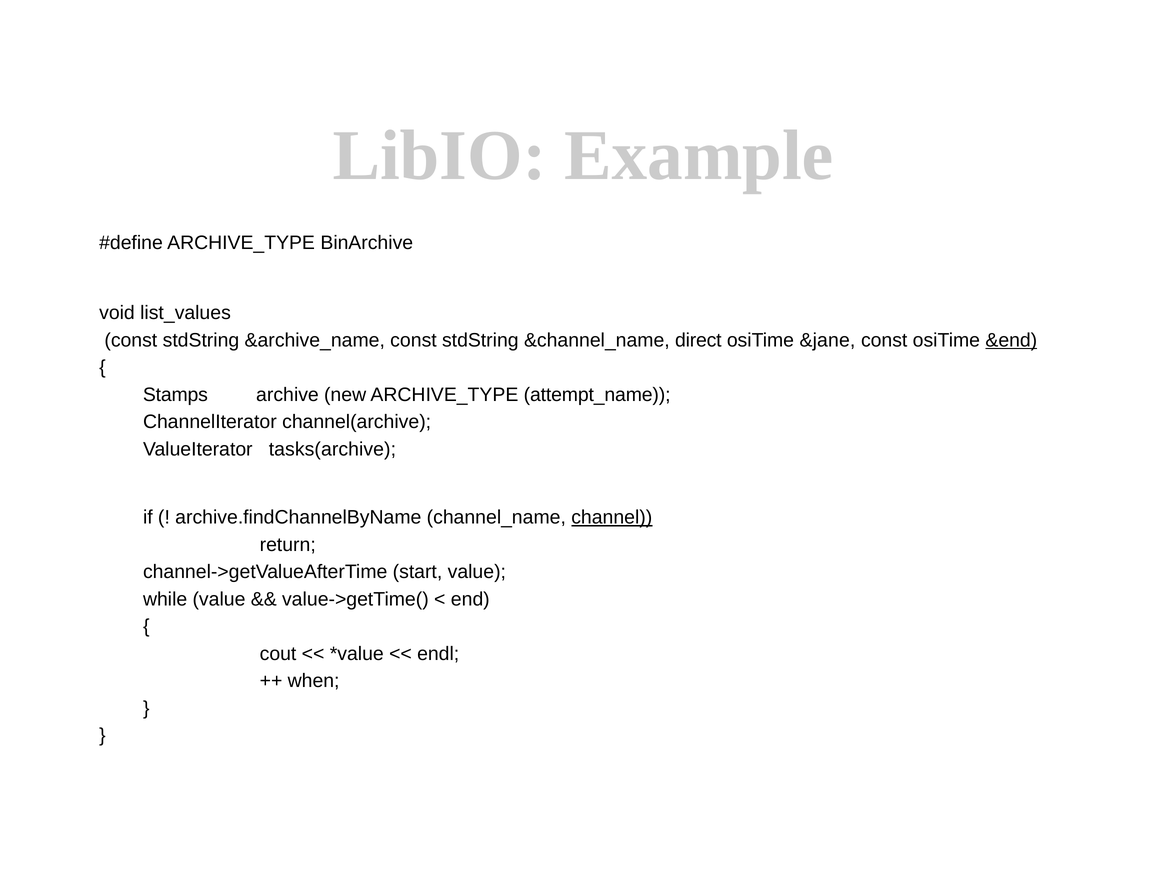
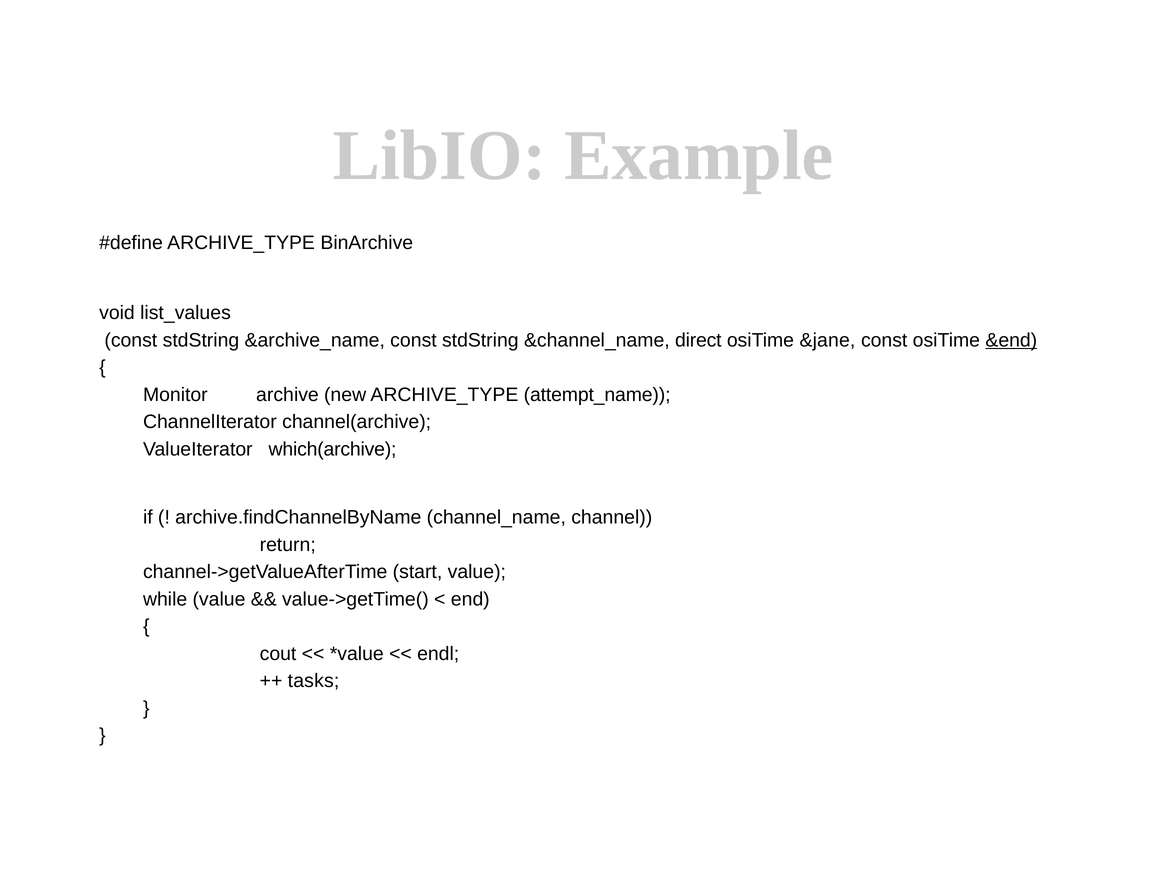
Stamps: Stamps -> Monitor (175, 394)
tasks(archive: tasks(archive -> which(archive (333, 449)
channel underline: present -> none (612, 517)
when: when -> tasks (314, 680)
